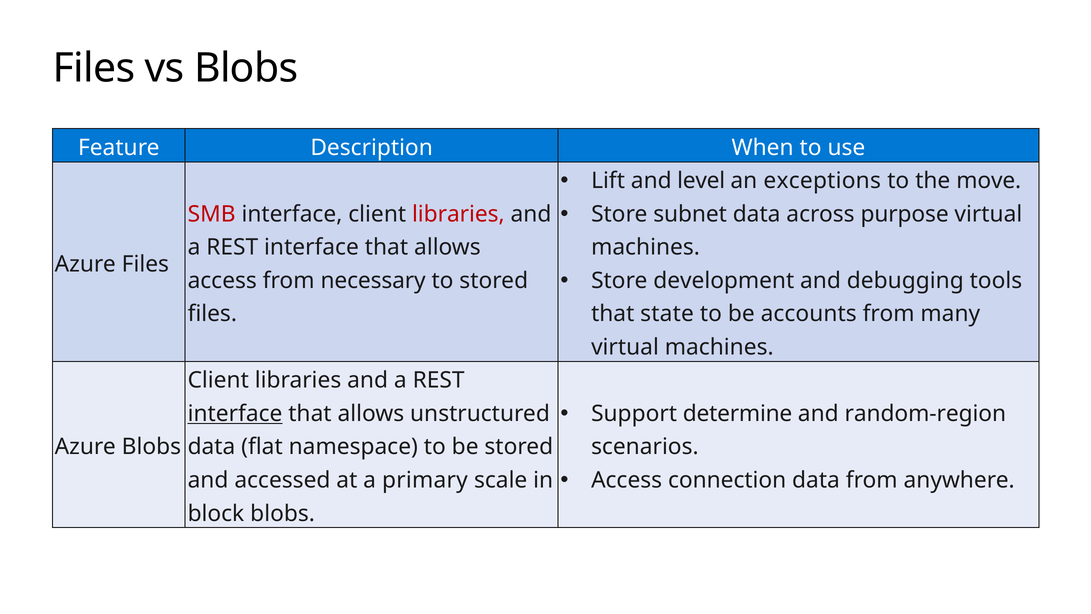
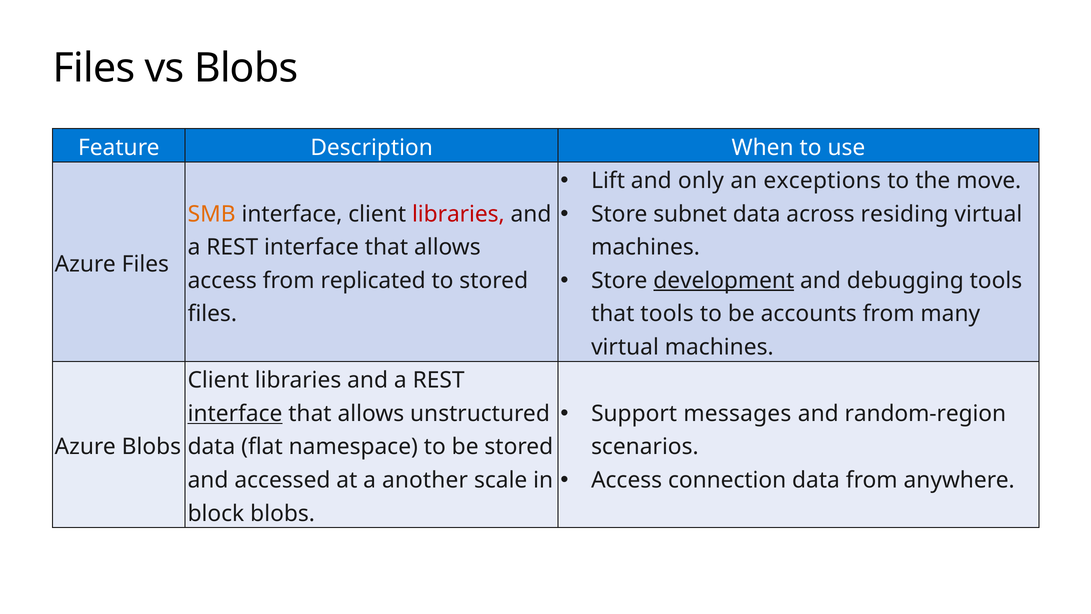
level: level -> only (701, 181)
purpose: purpose -> residing (904, 214)
SMB colour: red -> orange (212, 214)
development underline: none -> present (724, 280)
necessary: necessary -> replicated (373, 280)
that state: state -> tools (667, 314)
determine: determine -> messages (737, 414)
primary: primary -> another (425, 480)
